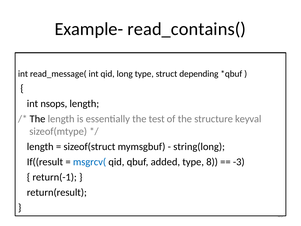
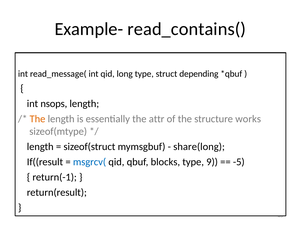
The colour: black -> orange (37, 119)
test: test -> attr (157, 119)
keyval: keyval -> works (248, 119)
string(long: string(long -> share(long (199, 146)
added: added -> blocks (165, 162)
8: 8 -> 9 (212, 162)
-3: -3 -> -5 (239, 162)
